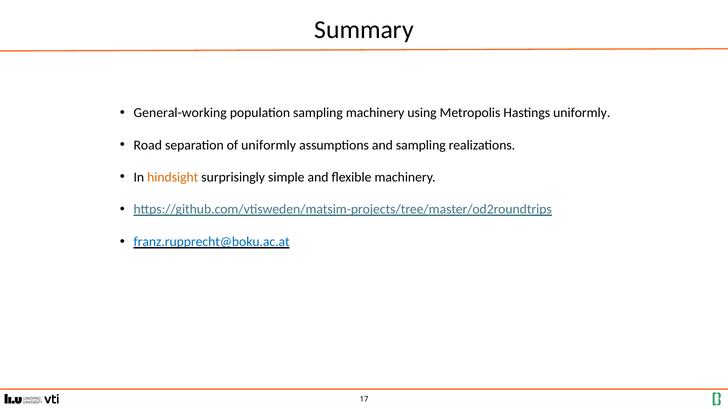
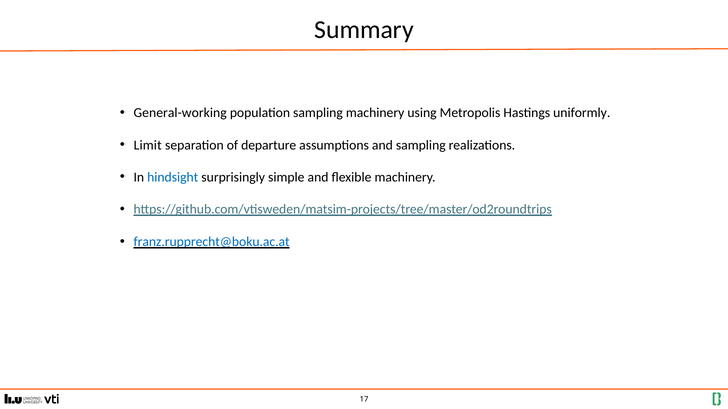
Road: Road -> Limit (148, 145)
of uniformly: uniformly -> departure (269, 145)
hindsight colour: orange -> blue (173, 177)
